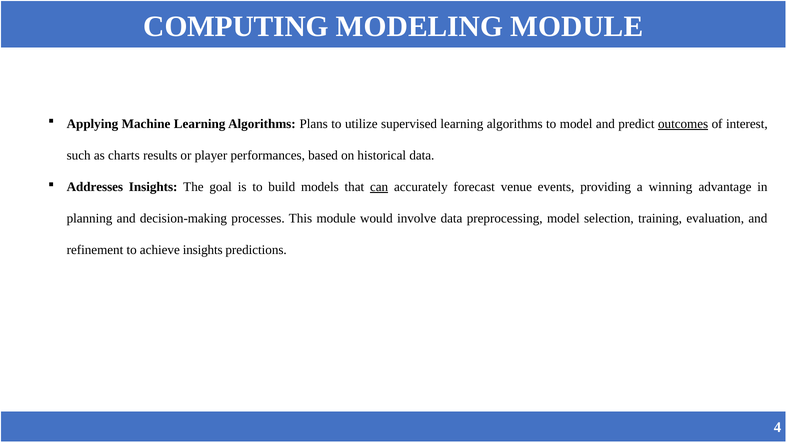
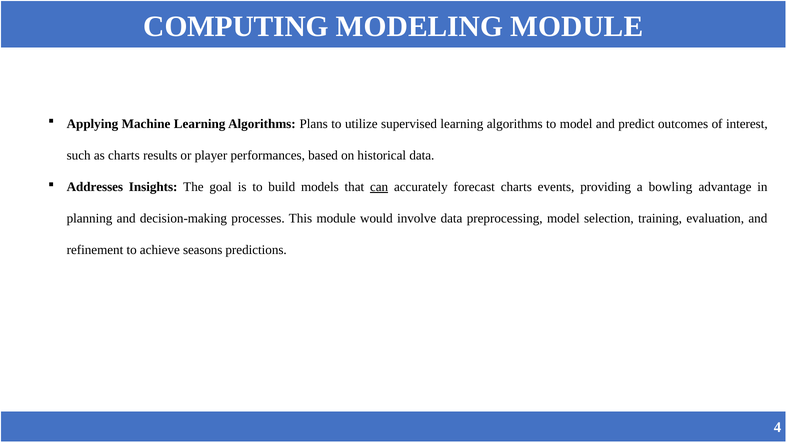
outcomes underline: present -> none (683, 124)
forecast venue: venue -> charts (516, 187)
winning: winning -> bowling (670, 187)
achieve insights: insights -> seasons (203, 250)
